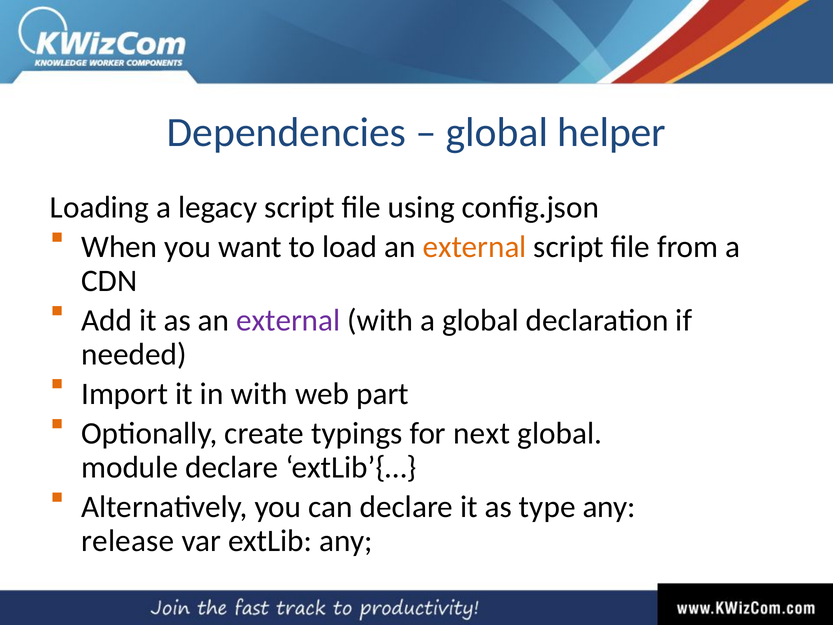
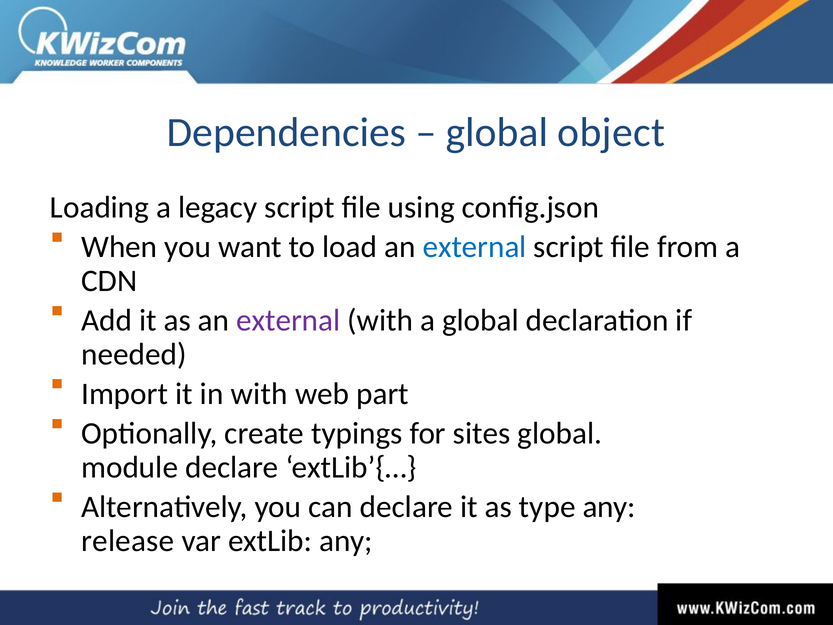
helper: helper -> object (611, 133)
external colour: orange -> blue (475, 247)
next: next -> sites (482, 433)
